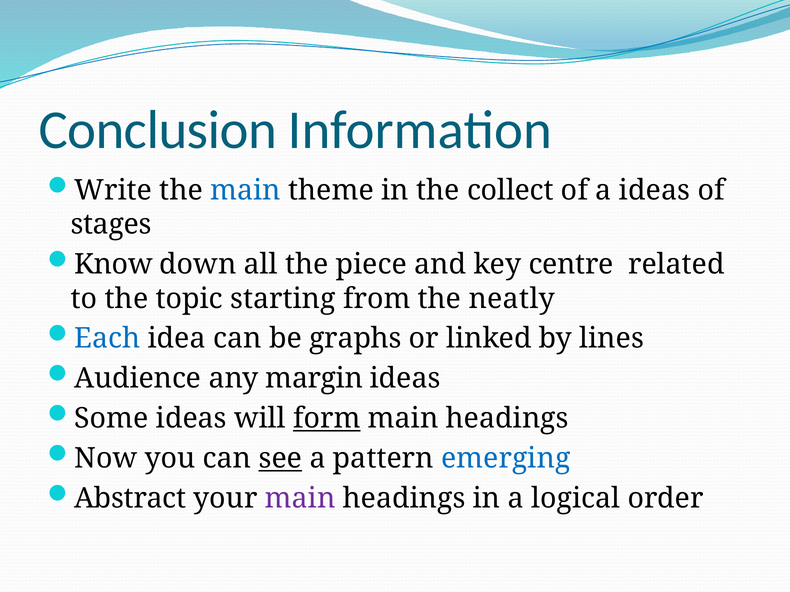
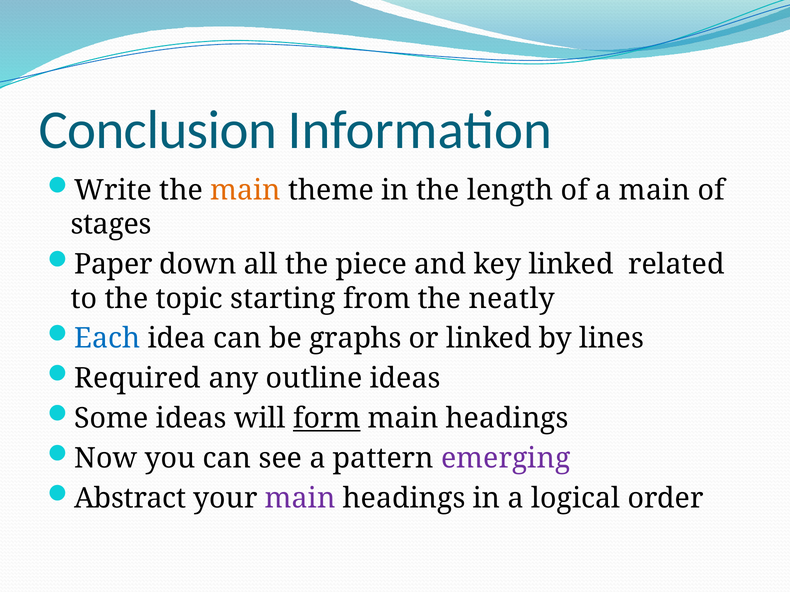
main colour: blue -> orange (246, 190)
collect: collect -> length (510, 190)
a ideas: ideas -> main (654, 190)
Know: Know -> Paper (113, 265)
key centre: centre -> linked (571, 265)
Audience: Audience -> Required (138, 379)
margin: margin -> outline (314, 379)
see underline: present -> none (280, 459)
emerging colour: blue -> purple (506, 459)
